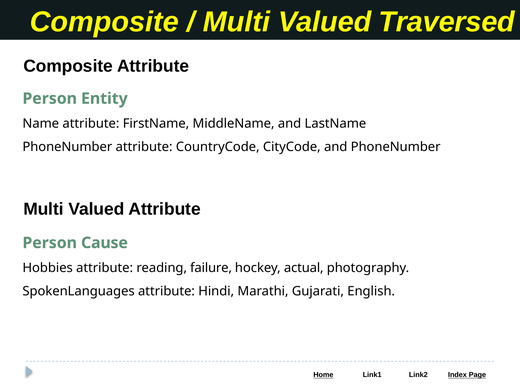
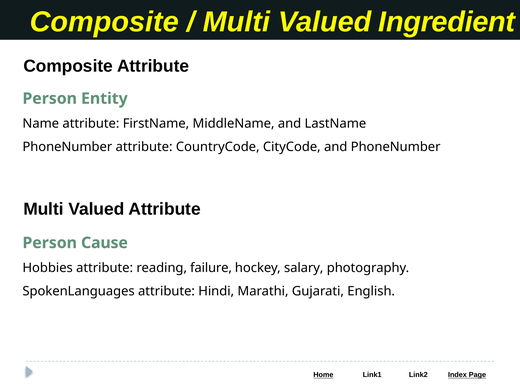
Traversed: Traversed -> Ingredient (447, 22)
actual: actual -> salary (304, 268)
